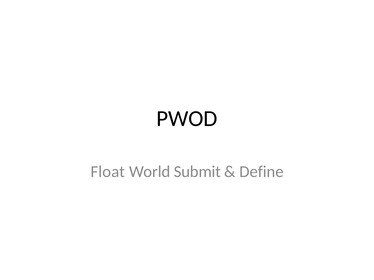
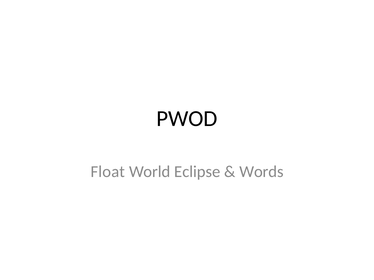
Submit: Submit -> Eclipse (197, 172)
Define: Define -> Words (261, 172)
